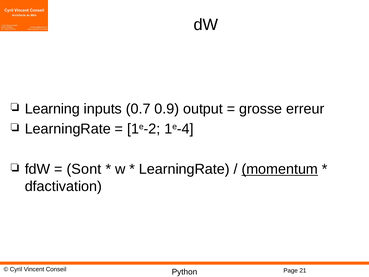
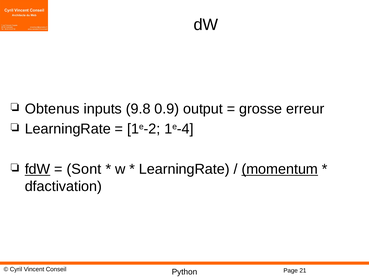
Learning: Learning -> Obtenus (52, 109)
0.7: 0.7 -> 9.8 (138, 109)
fdW underline: none -> present (38, 169)
